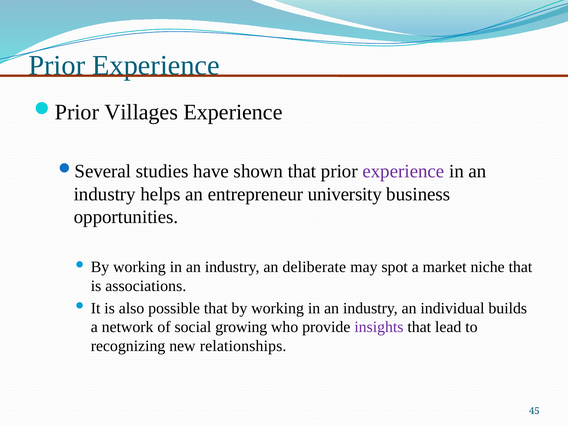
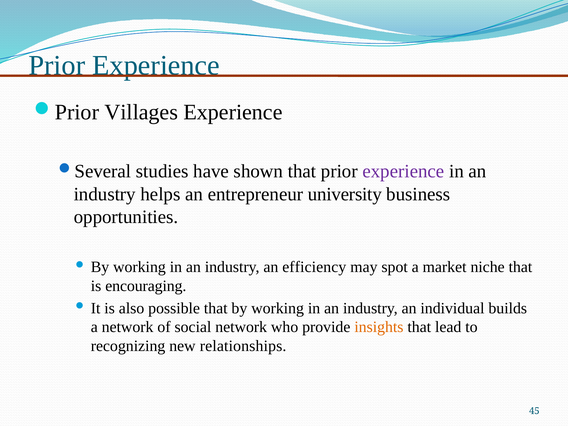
deliberate: deliberate -> efficiency (314, 267)
associations: associations -> encouraging (146, 286)
social growing: growing -> network (241, 327)
insights colour: purple -> orange (379, 327)
